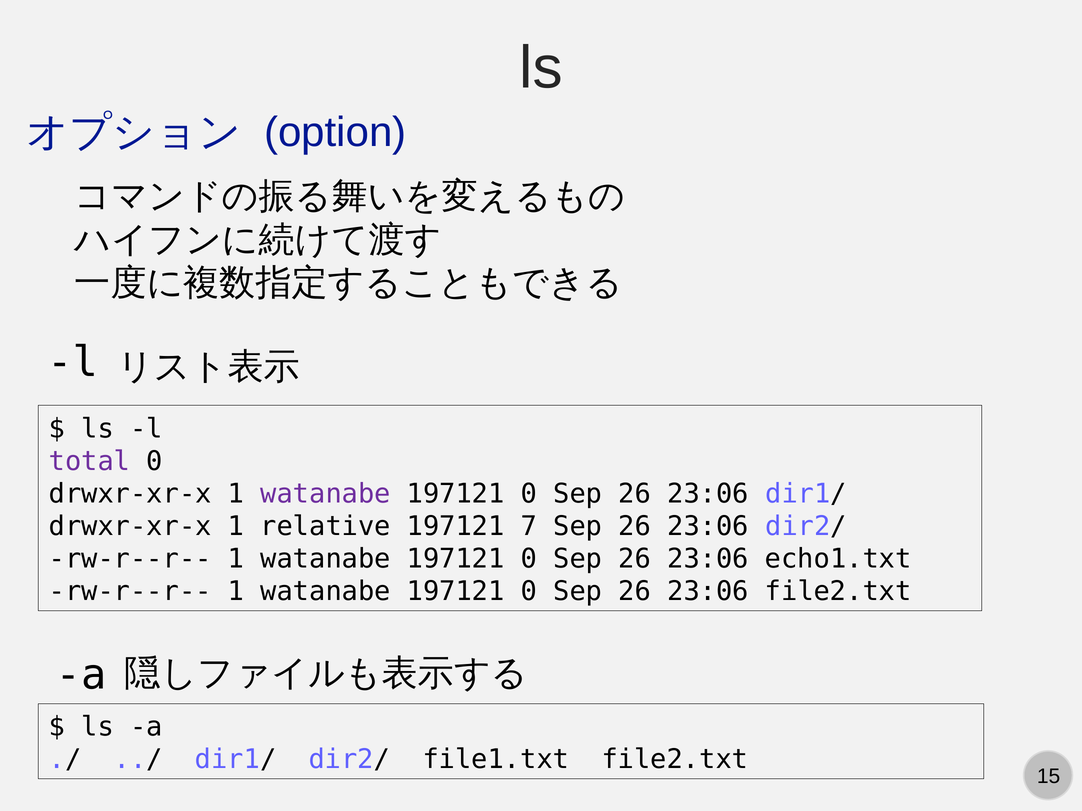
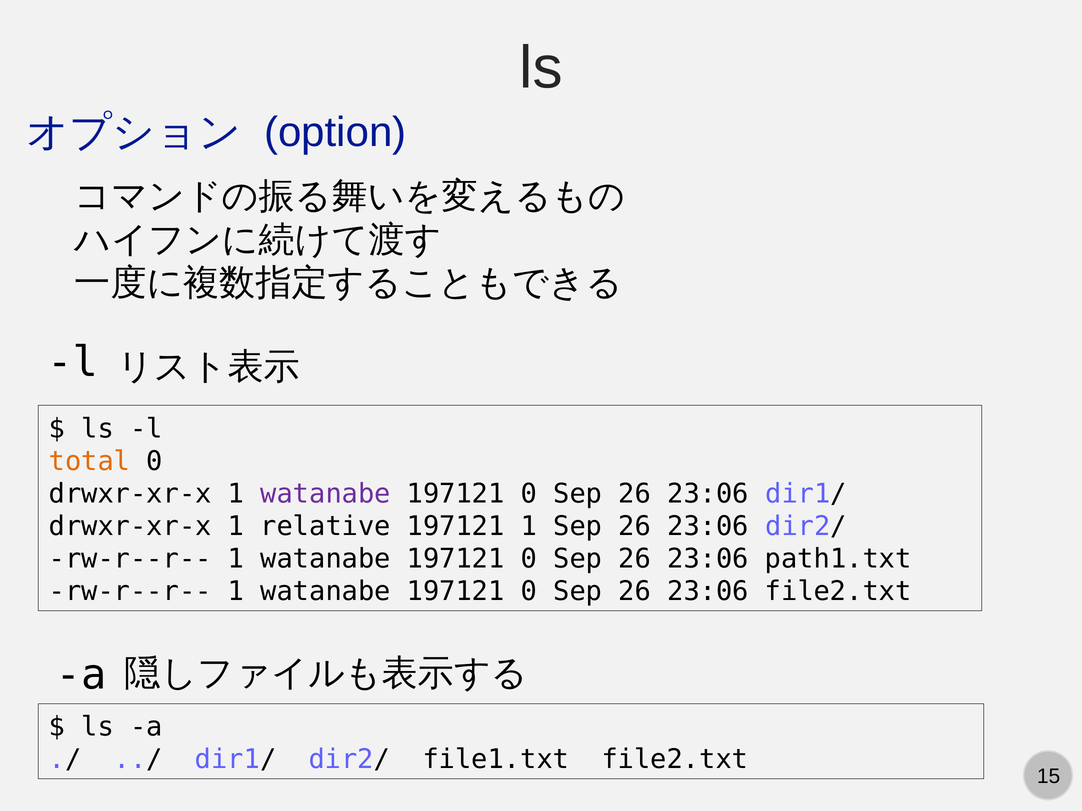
total colour: purple -> orange (90, 462)
197121 7: 7 -> 1 (529, 527)
echo1.txt: echo1.txt -> path1.txt (838, 559)
